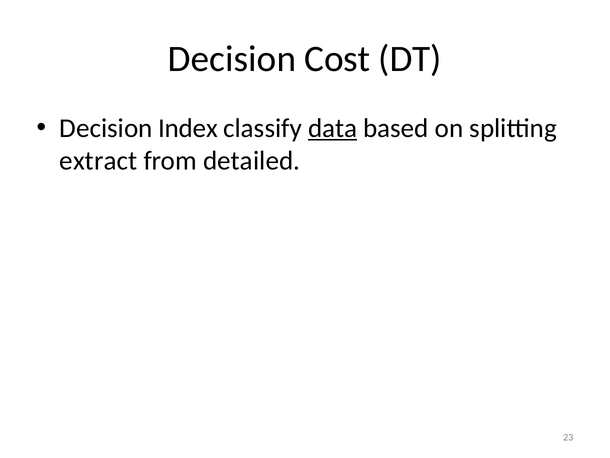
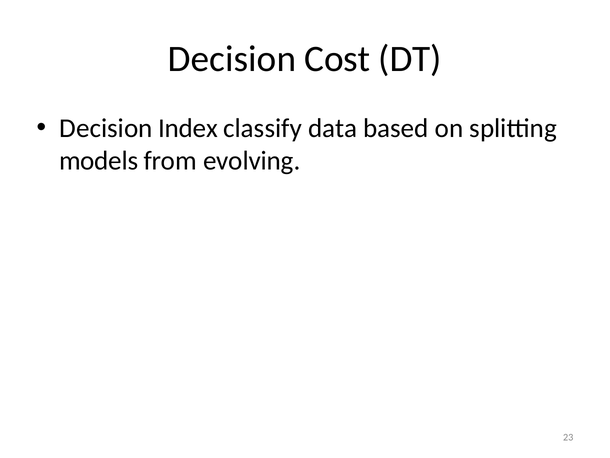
data underline: present -> none (333, 128)
extract: extract -> models (99, 161)
detailed: detailed -> evolving (252, 161)
